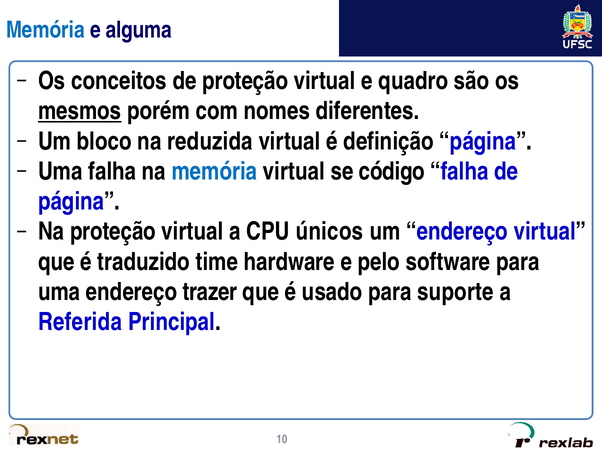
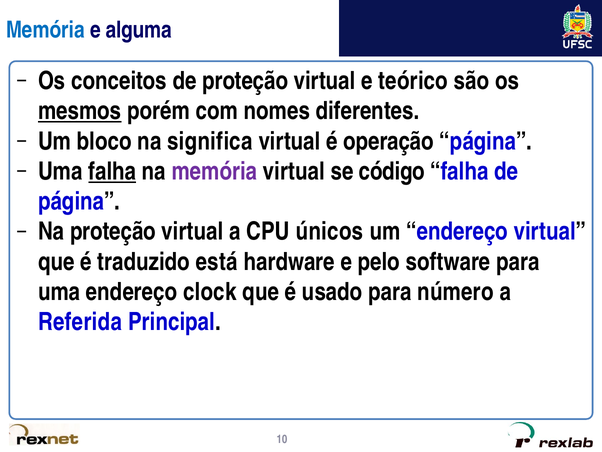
quadro: quadro -> teórico (413, 81)
reduzida: reduzida -> significa (210, 141)
definição: definição -> operação (389, 141)
falha underline: none -> present (112, 171)
memória colour: blue -> purple (214, 171)
time: time -> está (217, 262)
trazer: trazer -> clock (210, 292)
suporte: suporte -> número (455, 292)
